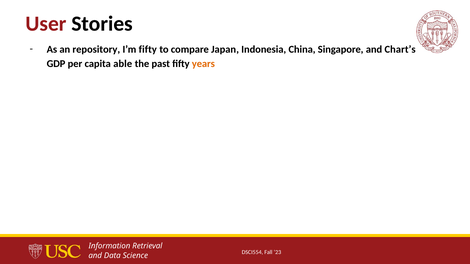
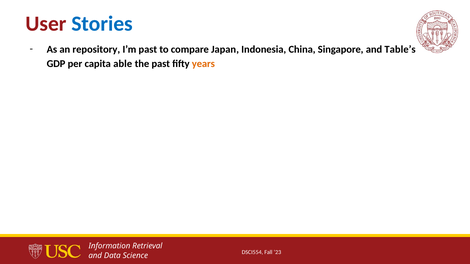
Stories colour: black -> blue (102, 24)
I’m fifty: fifty -> past (148, 49)
Chart’s: Chart’s -> Table’s (400, 49)
